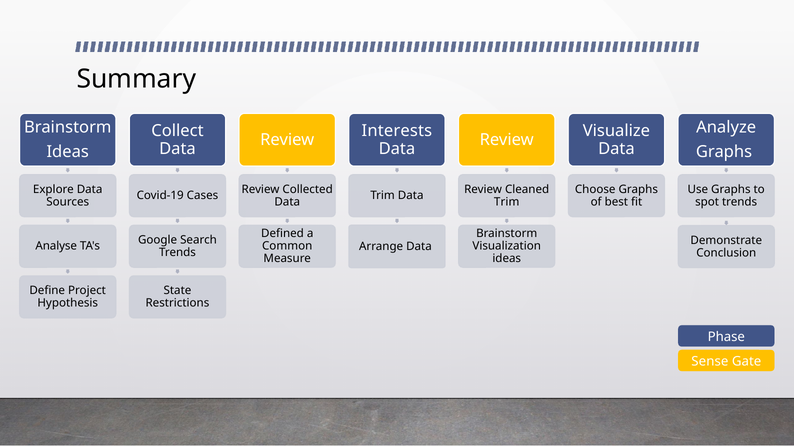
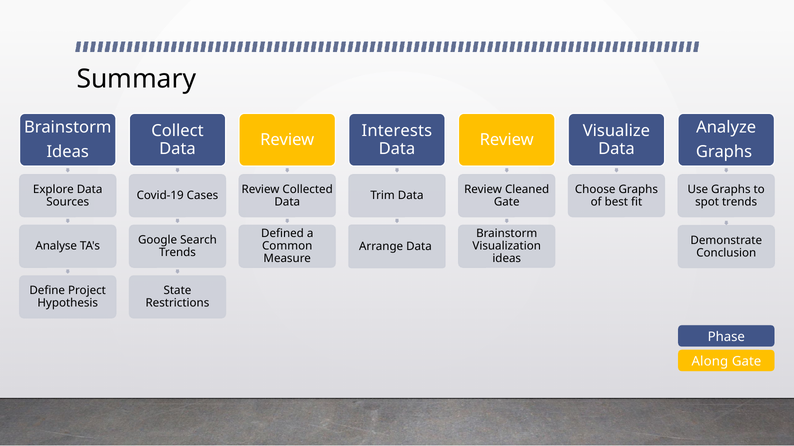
Trim: Trim -> Gate (507, 202)
Sense: Sense -> Along (710, 362)
